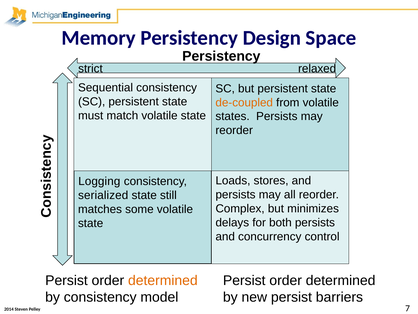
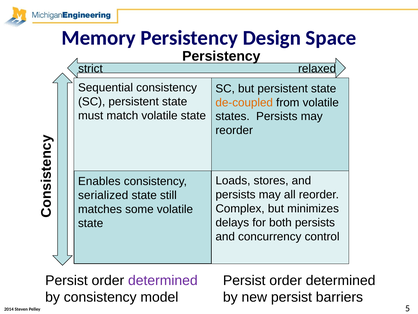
Logging: Logging -> Enables (99, 181)
determined colour: orange -> purple (163, 280)
7: 7 -> 5 (408, 308)
